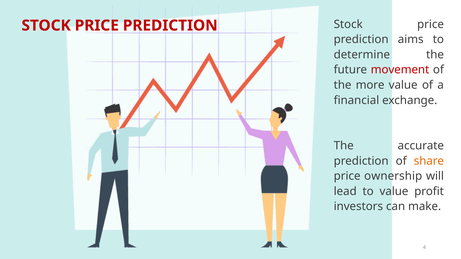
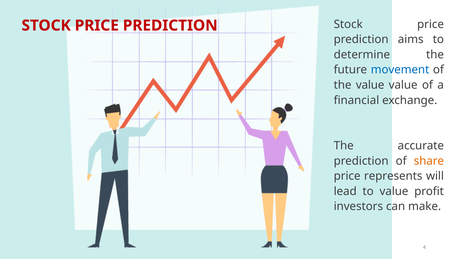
movement colour: red -> blue (400, 70)
the more: more -> value (370, 85)
ownership: ownership -> represents (393, 176)
